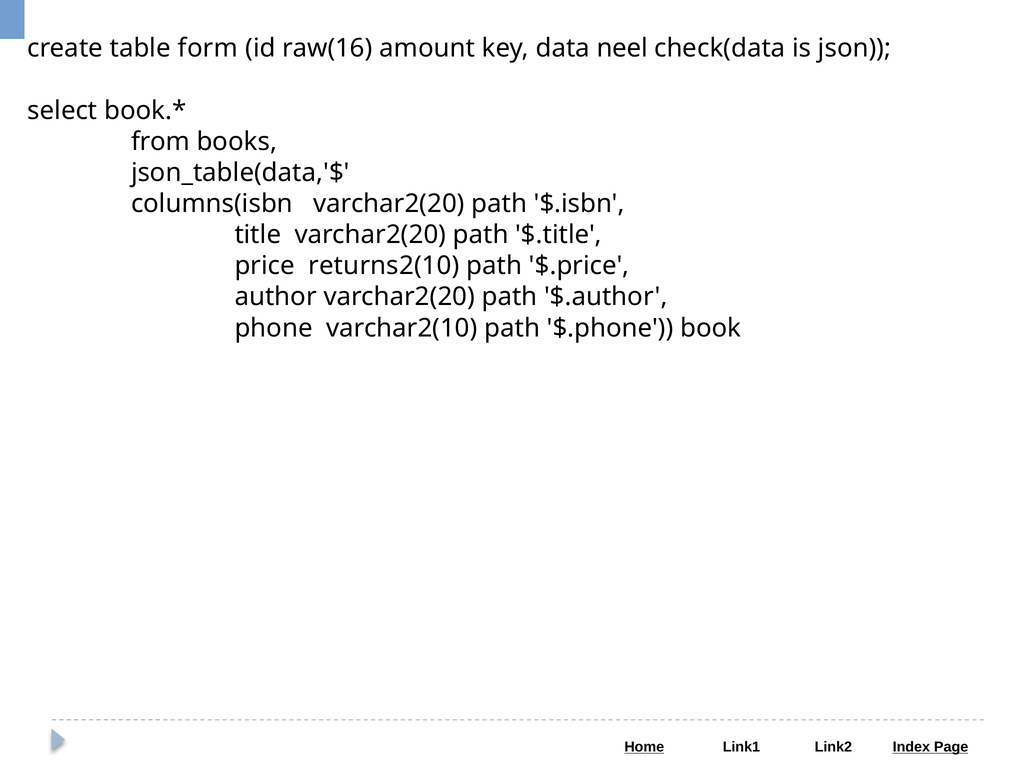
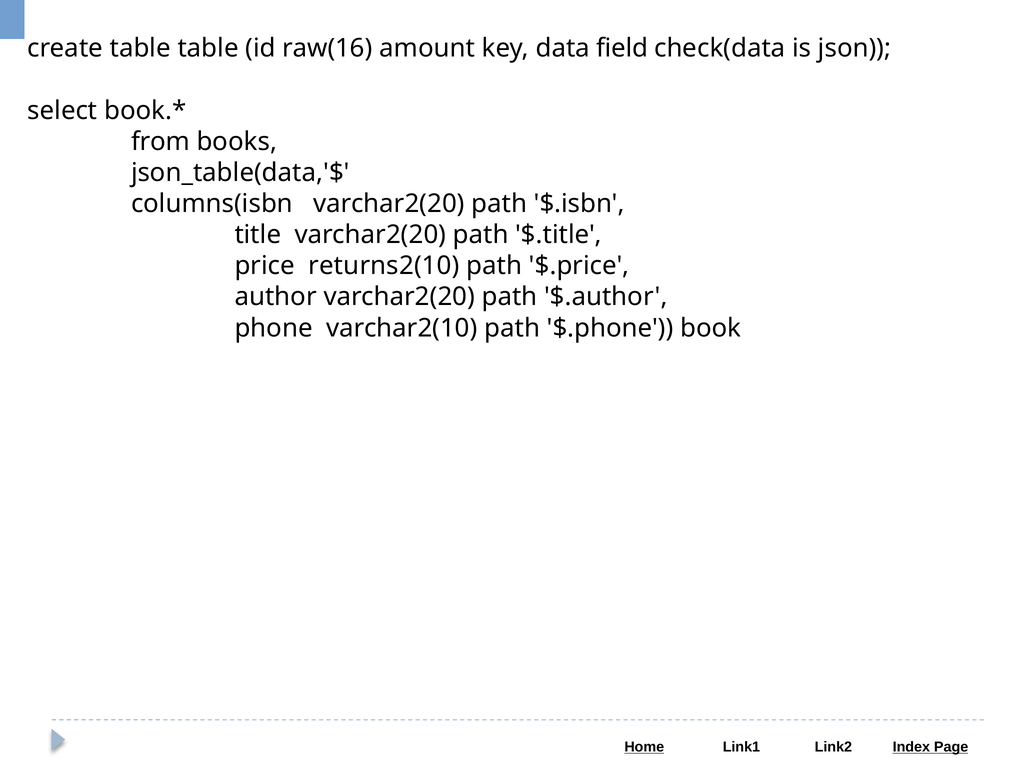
table form: form -> table (208, 48)
neel: neel -> field (622, 48)
